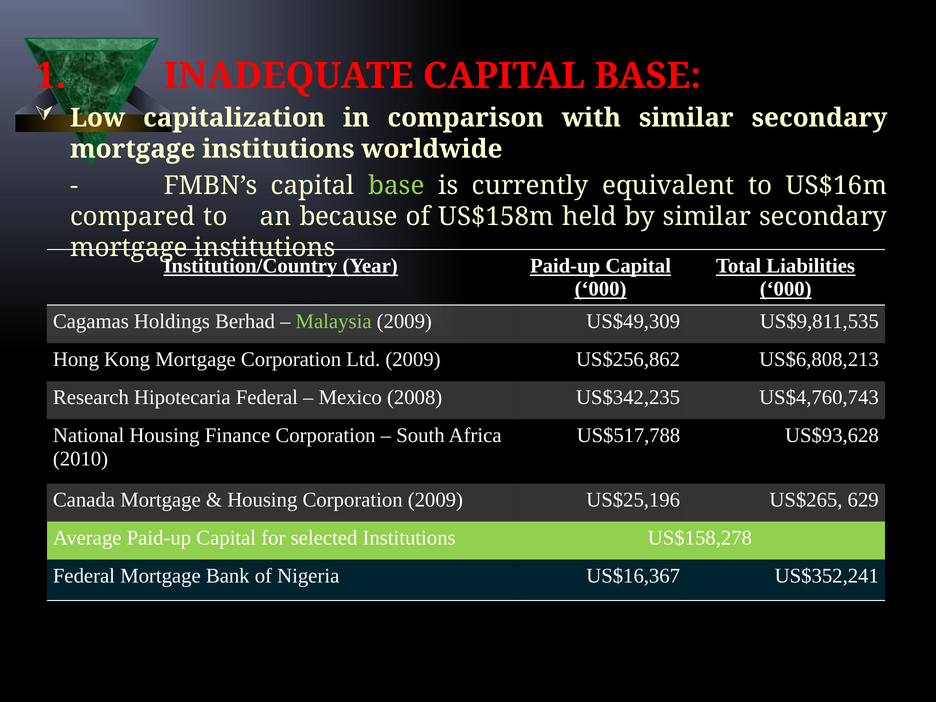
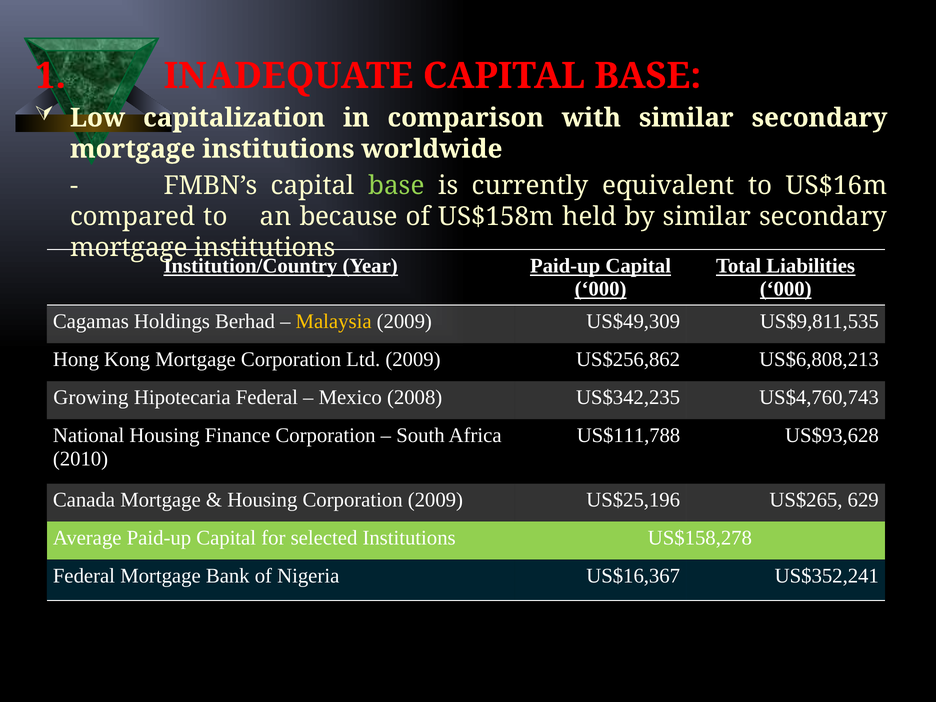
Malaysia colour: light green -> yellow (334, 322)
Research: Research -> Growing (91, 398)
US$517,788: US$517,788 -> US$111,788 (629, 436)
